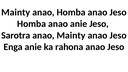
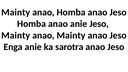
Sarotra: Sarotra -> Mainty (16, 35)
rahona: rahona -> sarotra (69, 47)
